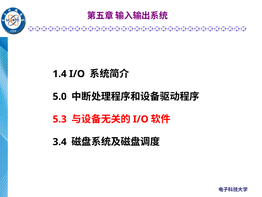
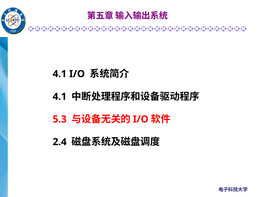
1.4: 1.4 -> 4.1 (60, 74)
5.0: 5.0 -> 4.1 (60, 96)
3.4: 3.4 -> 2.4 (60, 142)
